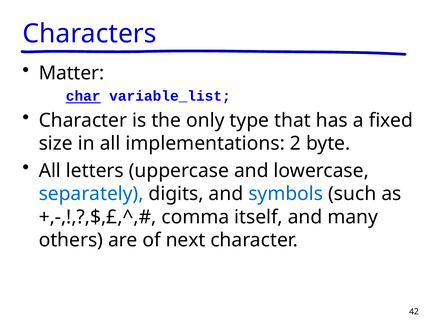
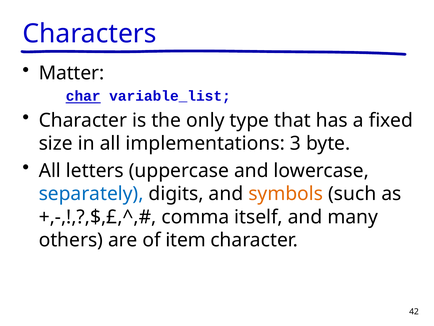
2: 2 -> 3 (295, 143)
symbols colour: blue -> orange (286, 194)
next: next -> item (186, 240)
